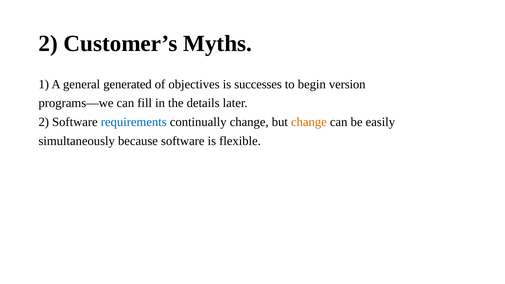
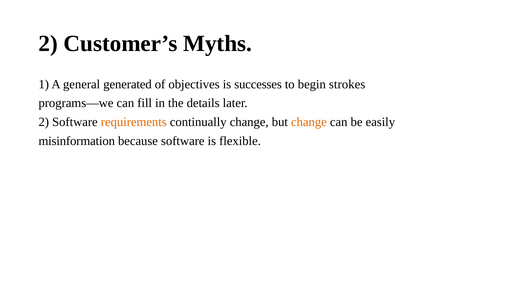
version: version -> strokes (347, 84)
requirements colour: blue -> orange (134, 122)
simultaneously: simultaneously -> misinformation (77, 141)
